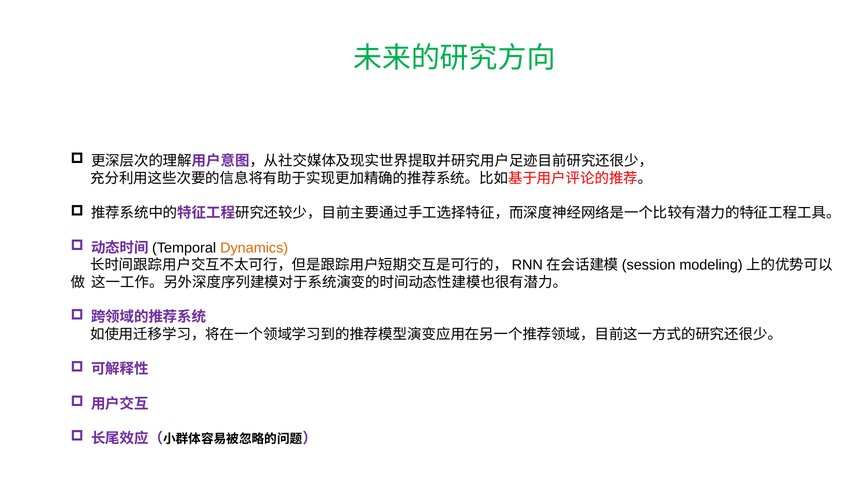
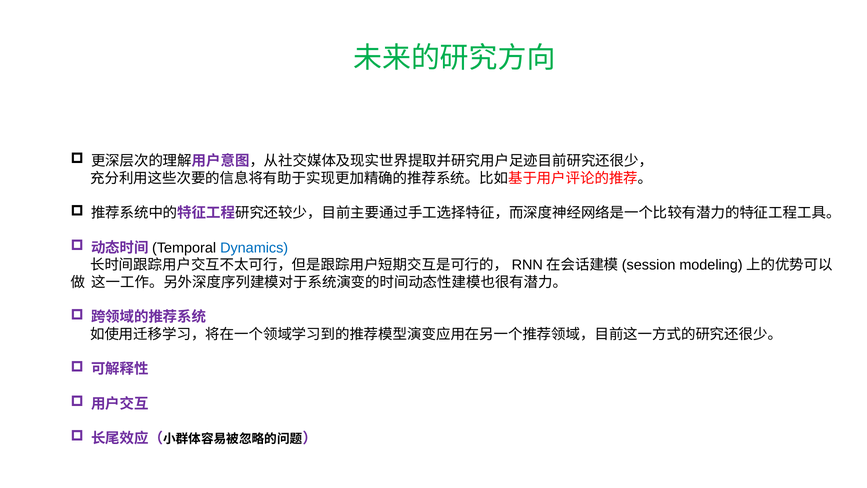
Dynamics colour: orange -> blue (254, 248)
